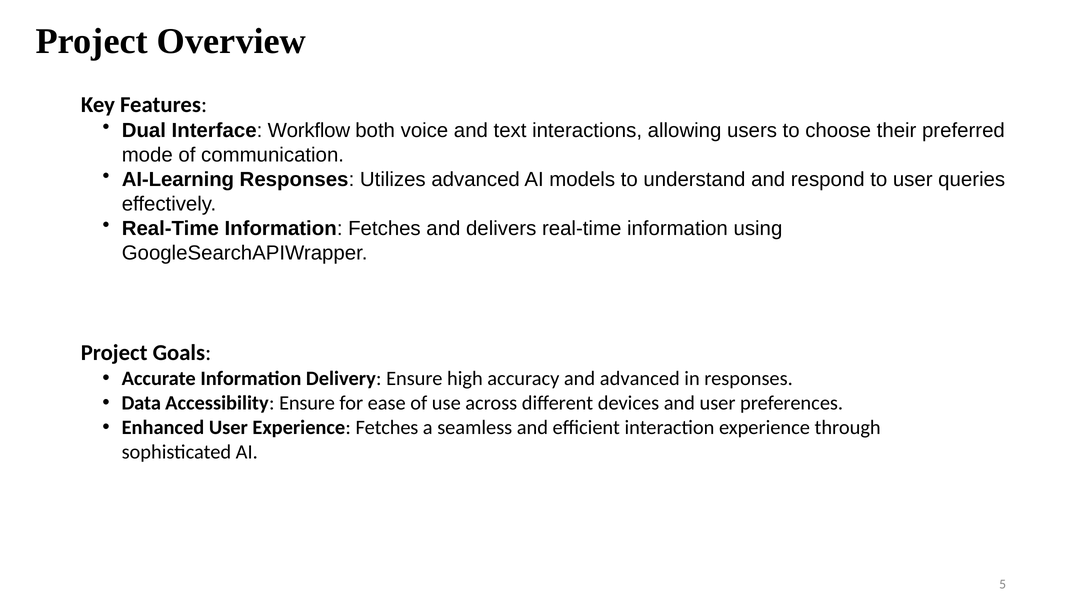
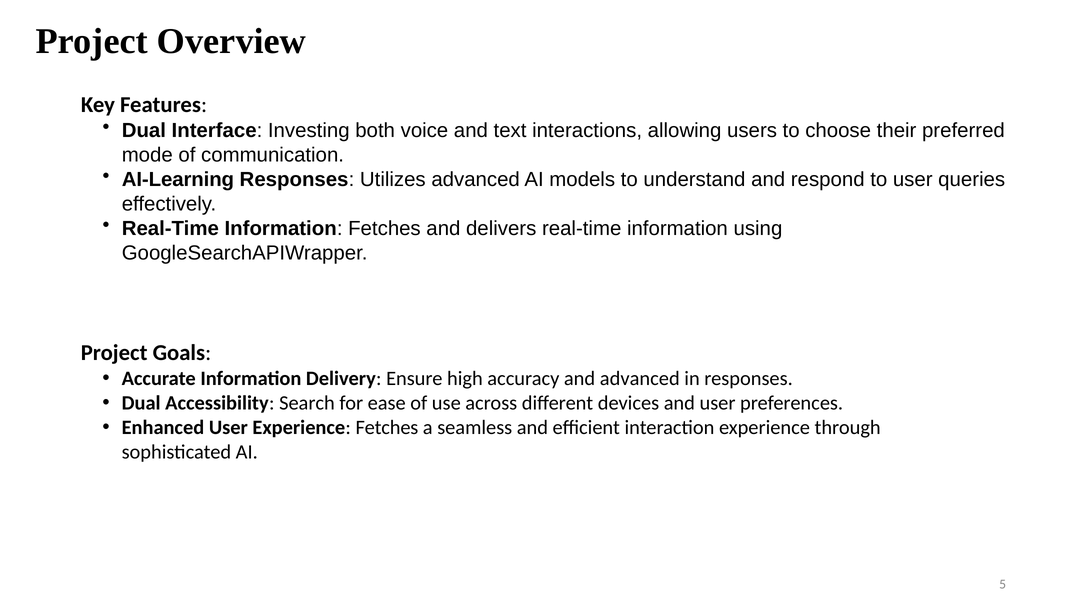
Workflow: Workflow -> Investing (309, 131)
Data: Data -> Dual (141, 403)
Accessibility Ensure: Ensure -> Search (307, 403)
